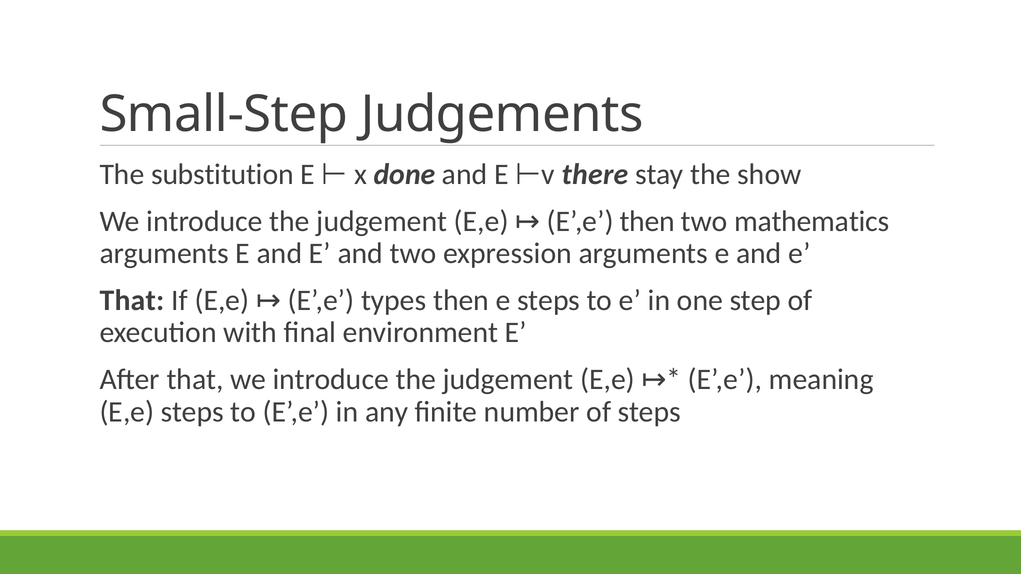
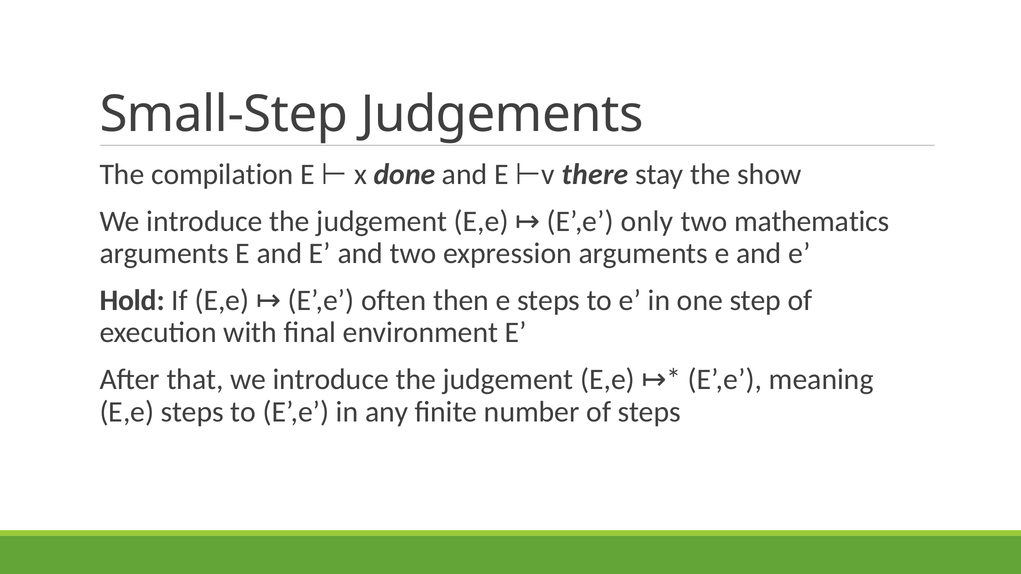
substitution: substitution -> compilation (222, 174)
E’,e then: then -> only (647, 221)
types: types -> often (394, 301)
That: That -> Hold (132, 301)
